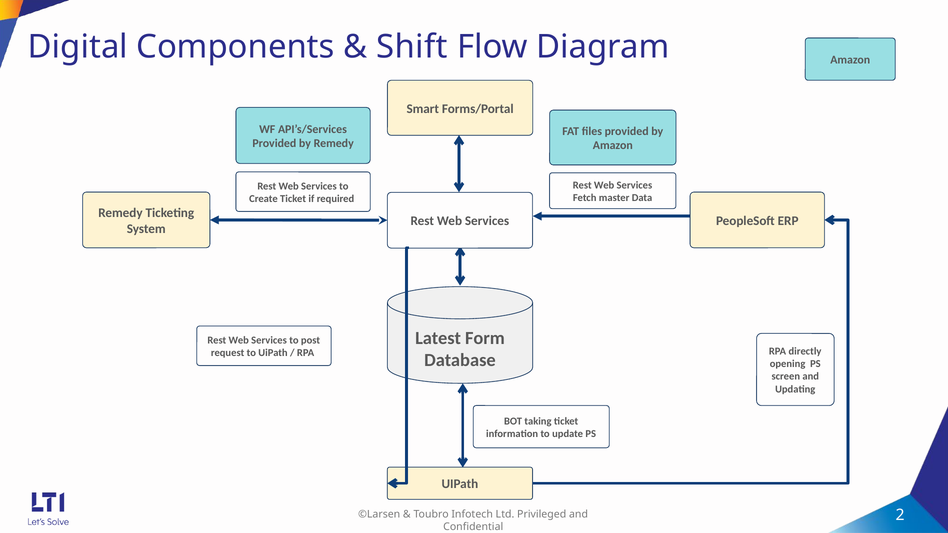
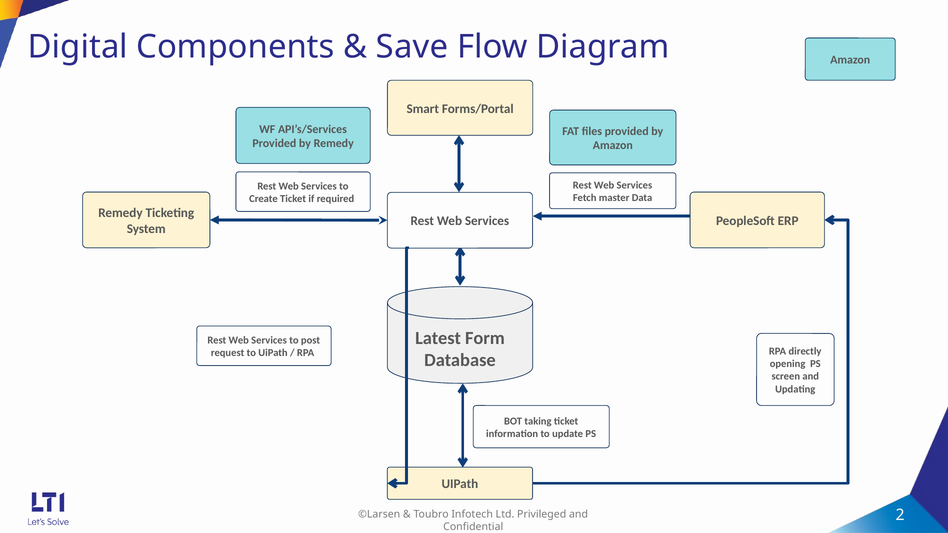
Shift: Shift -> Save (412, 47)
